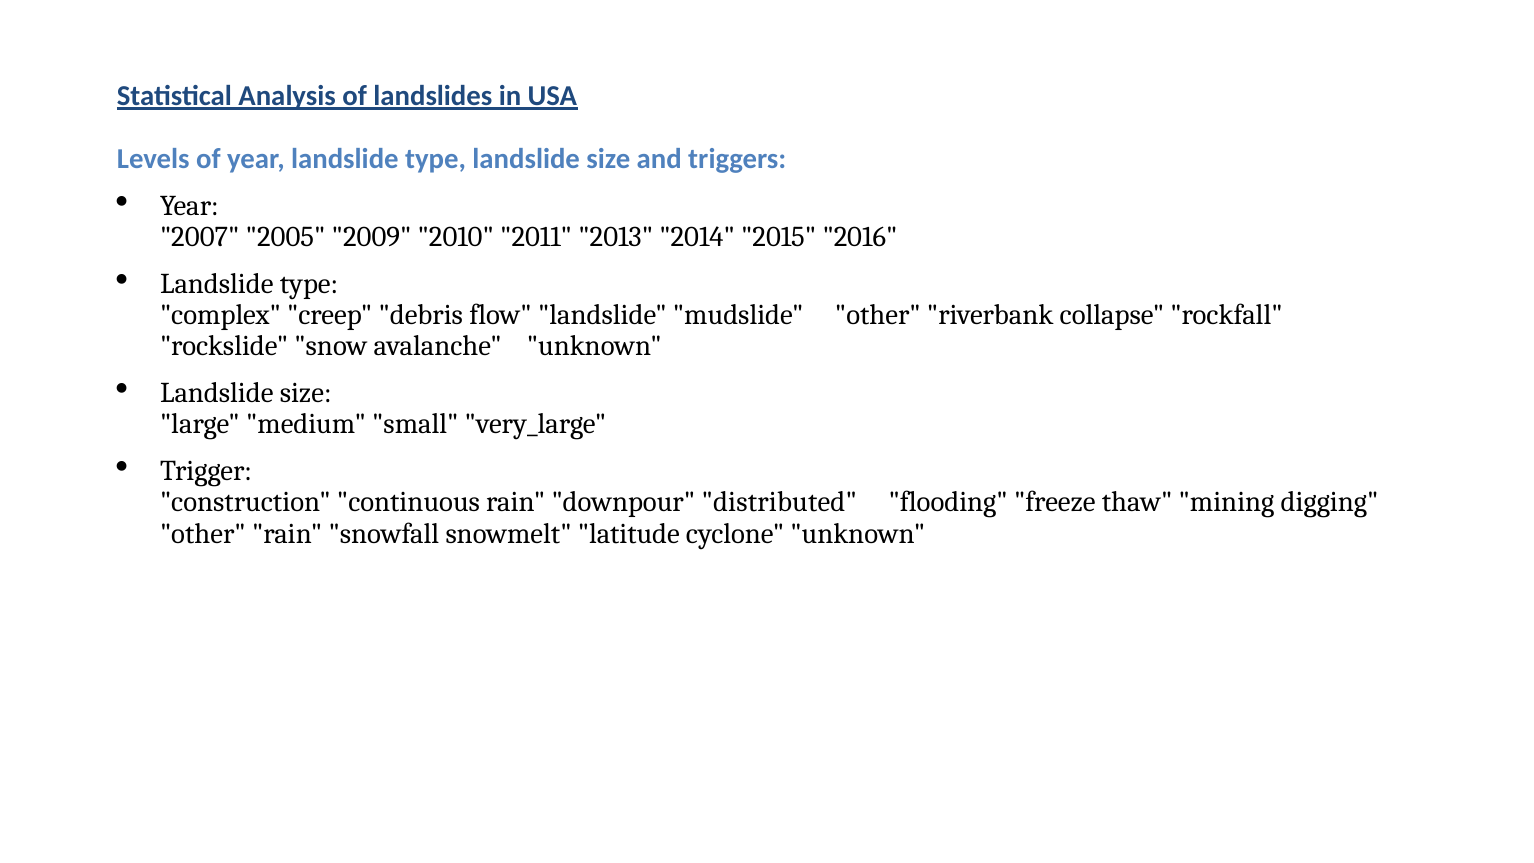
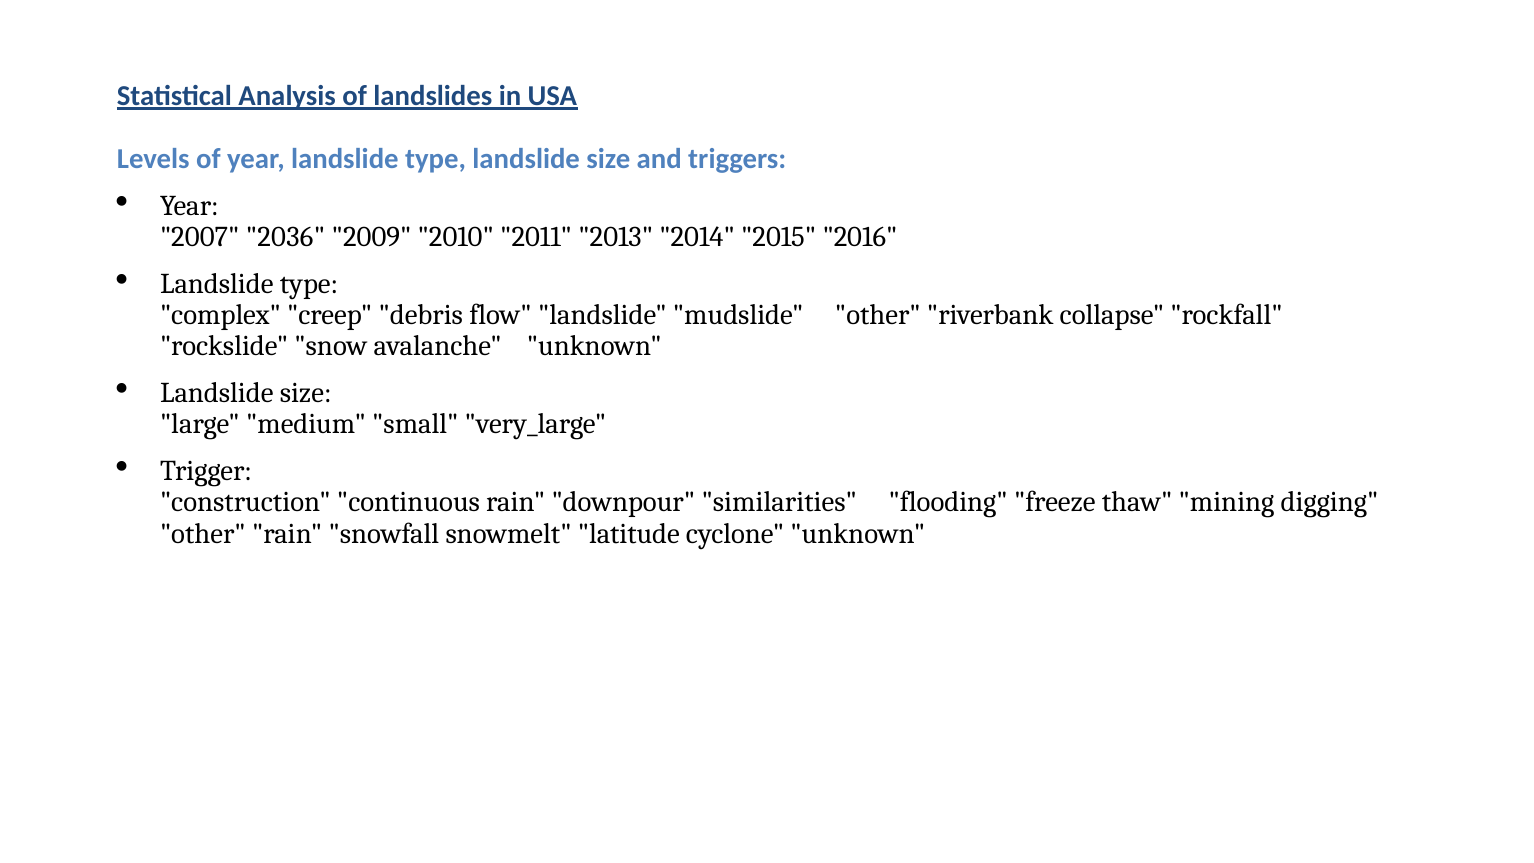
2005: 2005 -> 2036 (285, 237)
distributed: distributed -> similarities (779, 502)
